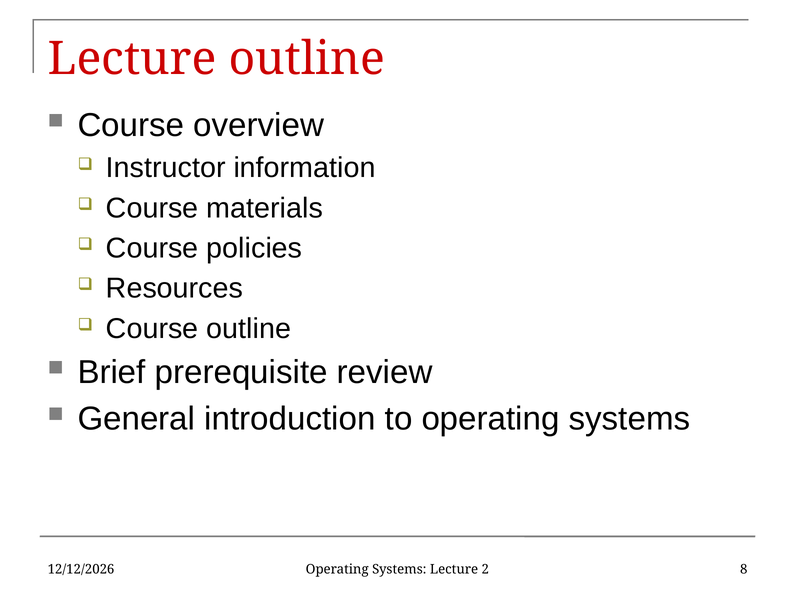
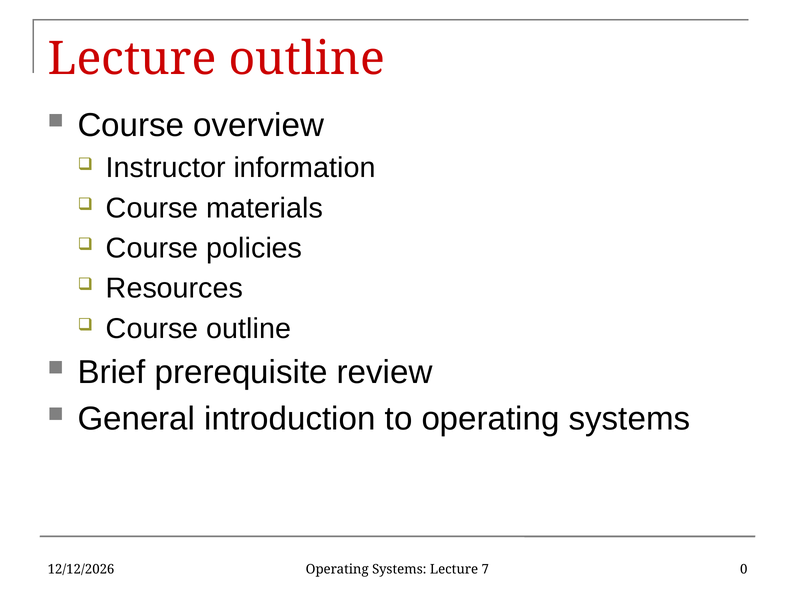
8: 8 -> 0 (744, 569)
2: 2 -> 7 (485, 570)
